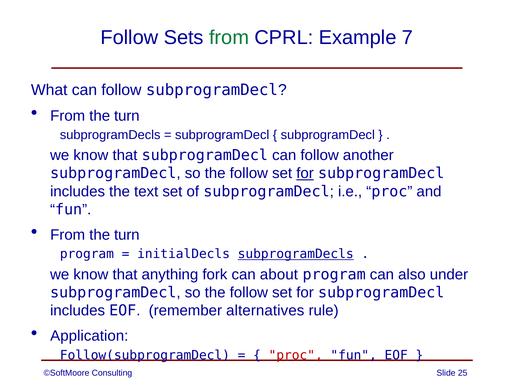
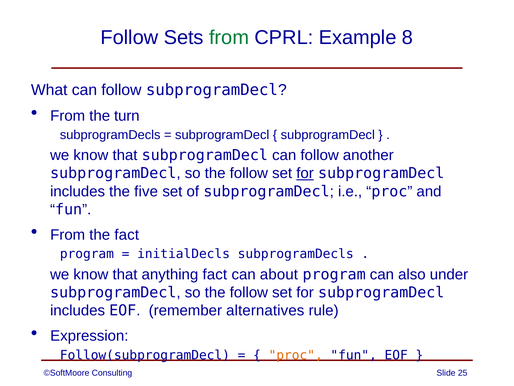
7: 7 -> 8 (408, 37)
text: text -> five (146, 191)
turn: turn -> fact (127, 235)
subprogramDecls underline: present -> none (296, 254)
anything fork: fork -> fact (215, 274)
Application: Application -> Expression (89, 336)
proc colour: red -> orange (296, 355)
